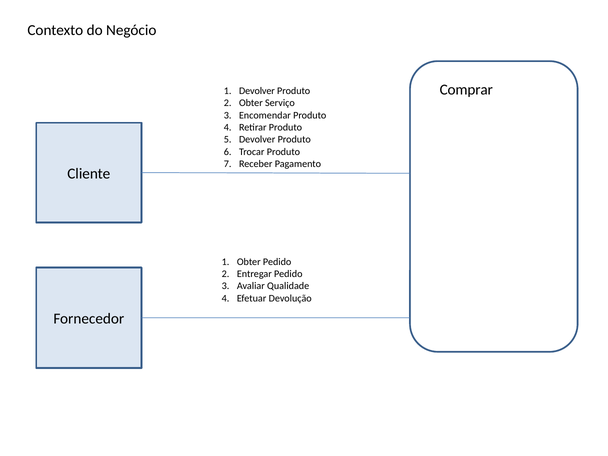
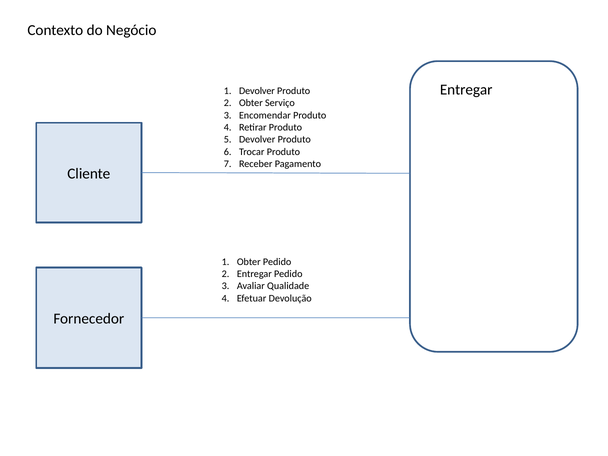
Comprar: Comprar -> Entregar (466, 90)
